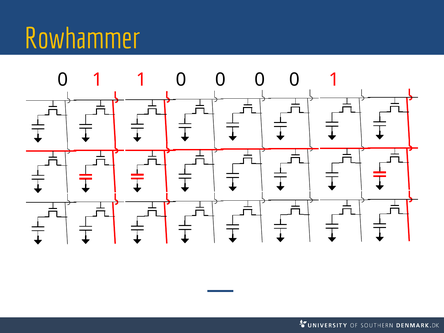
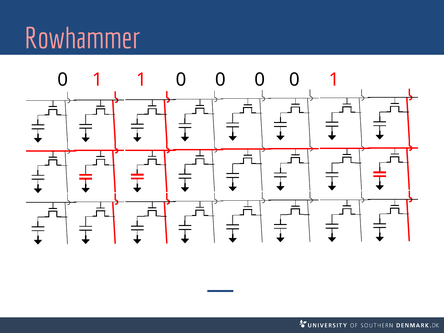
Rowhammer colour: yellow -> pink (82, 39)
